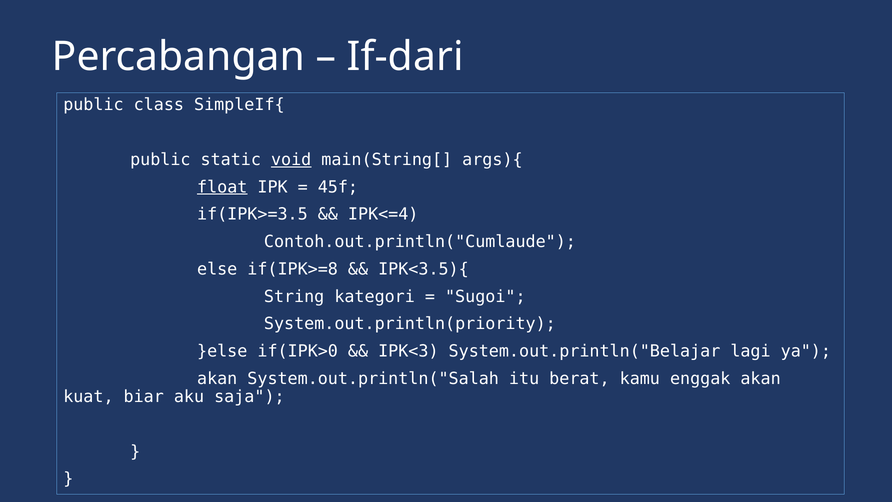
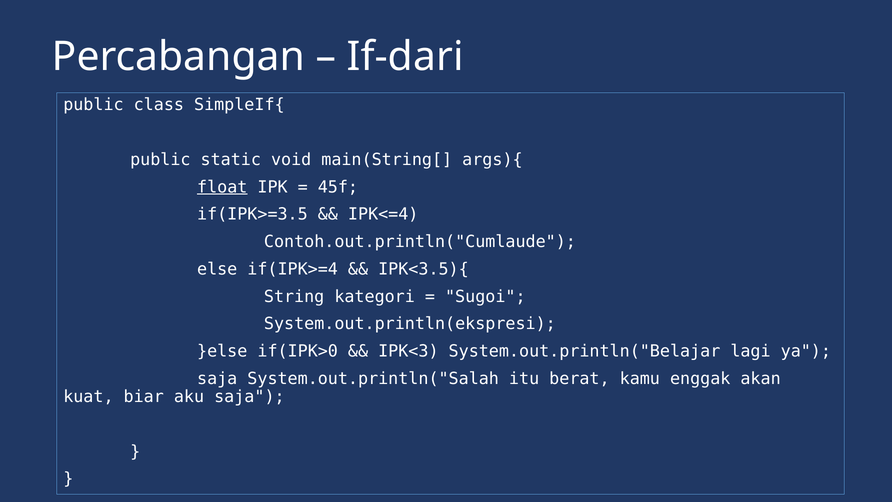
void underline: present -> none (291, 160)
if(IPK>=8: if(IPK>=8 -> if(IPK>=4 (293, 269)
System.out.println(priority: System.out.println(priority -> System.out.println(ekspresi (410, 324)
akan: akan -> saja (217, 378)
